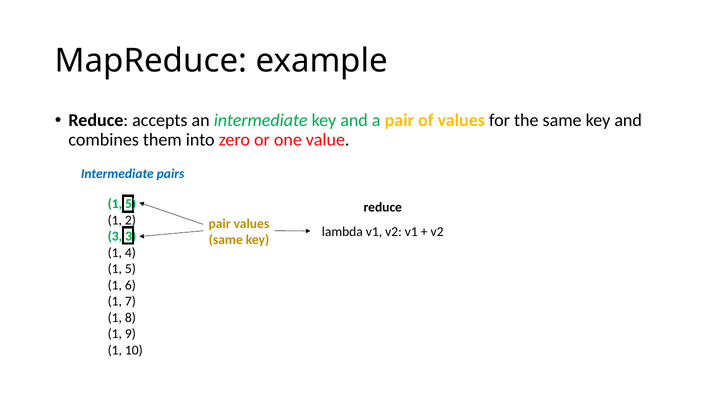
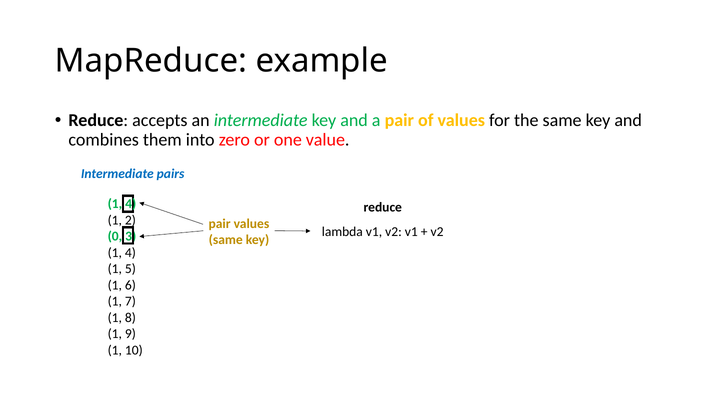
5: 5 -> 4 (131, 204)
3: 3 -> 0 (115, 236)
